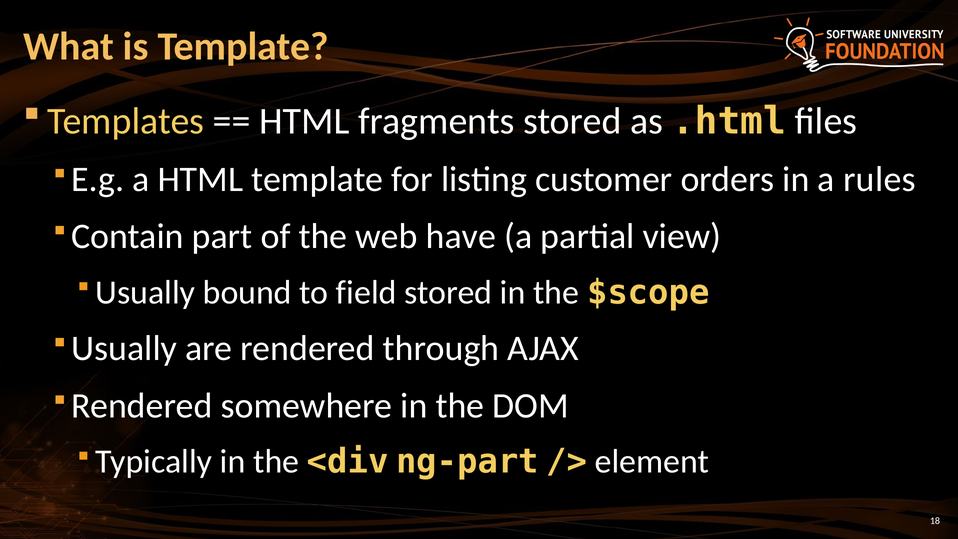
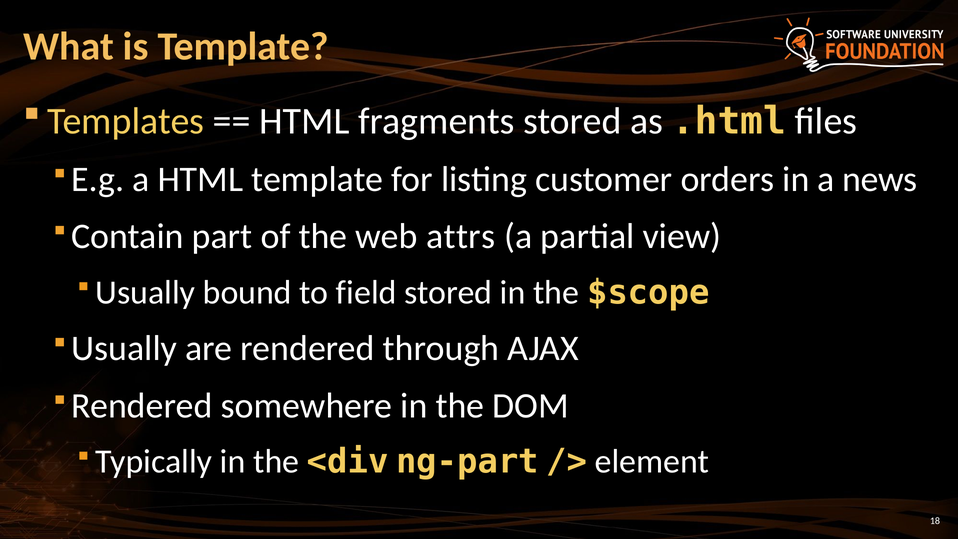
rules: rules -> news (880, 179)
have: have -> attrs (461, 237)
